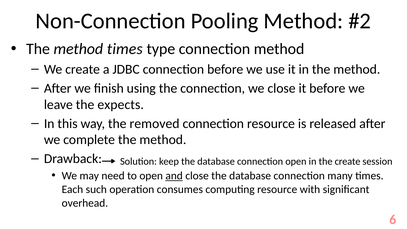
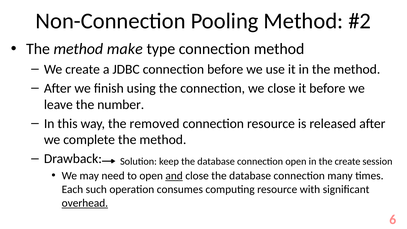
method times: times -> make (125, 49)
expects: expects -> number (121, 105)
overhead underline: none -> present (85, 203)
